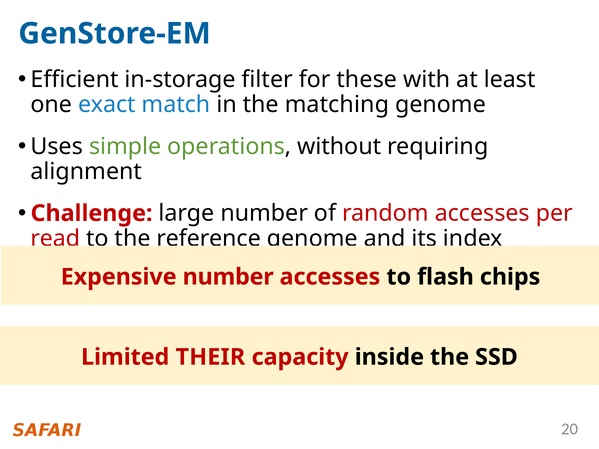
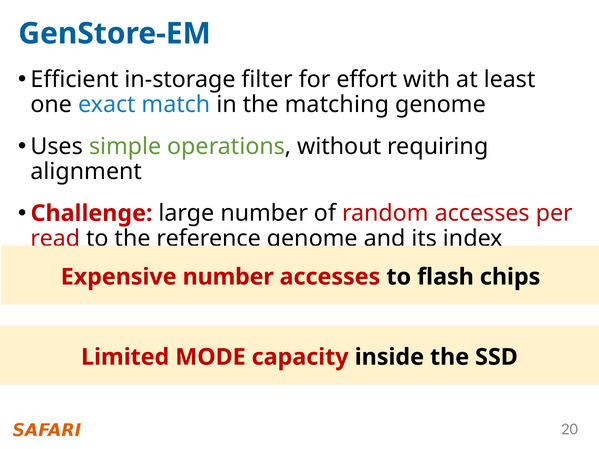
these: these -> effort (367, 79)
THEIR: THEIR -> MODE (210, 357)
